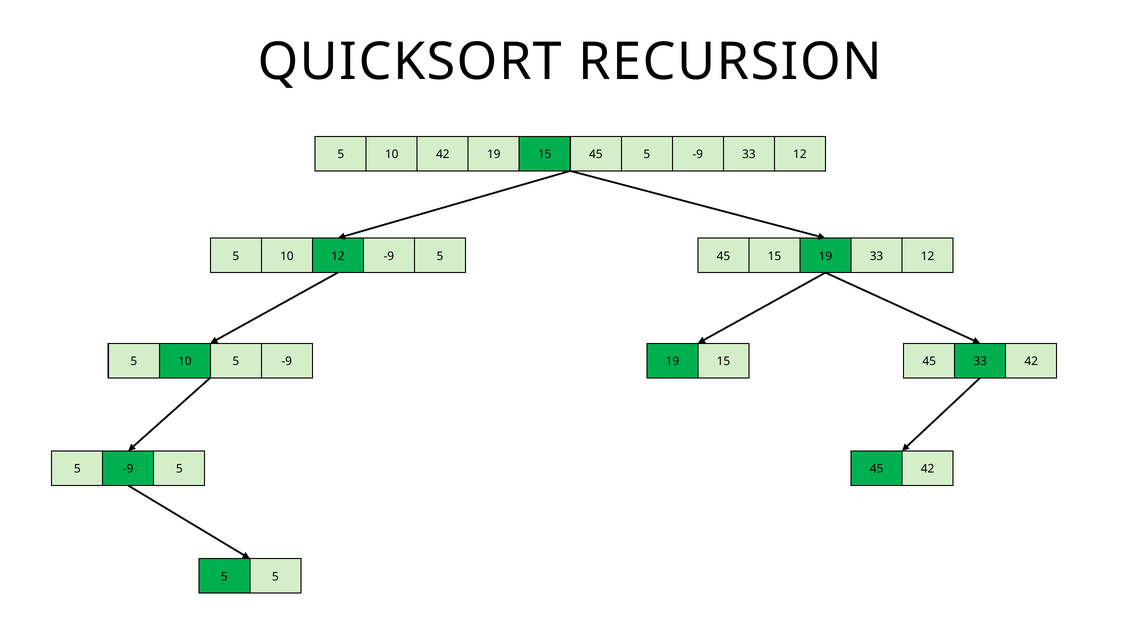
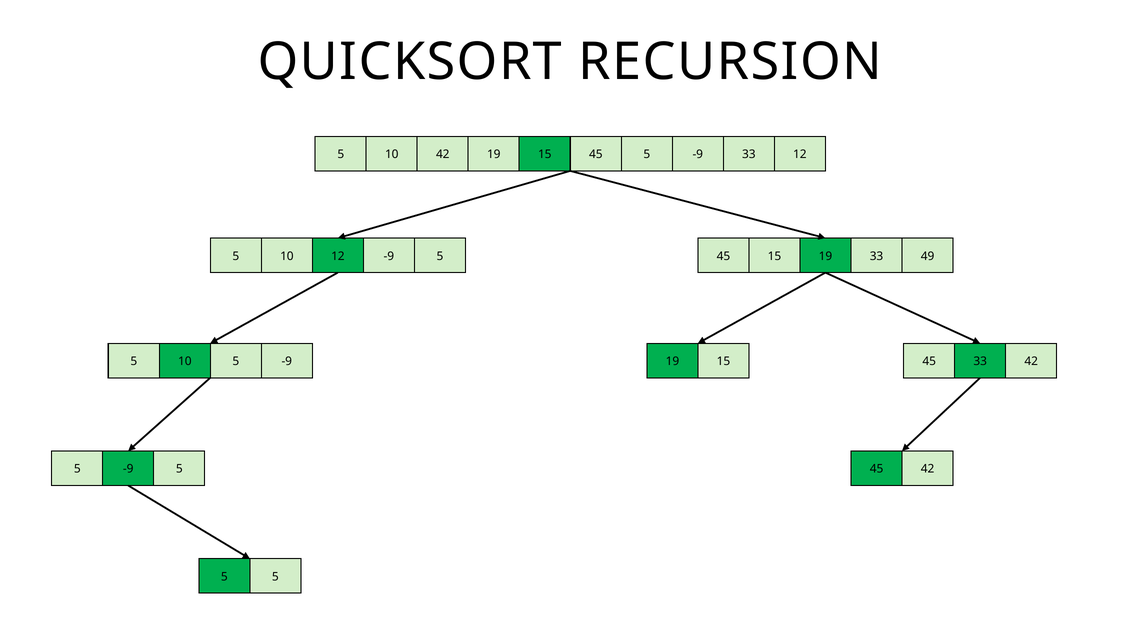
19 33 12: 12 -> 49 (928, 256)
